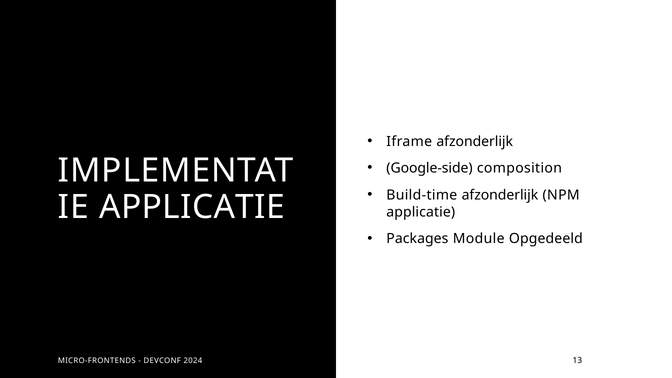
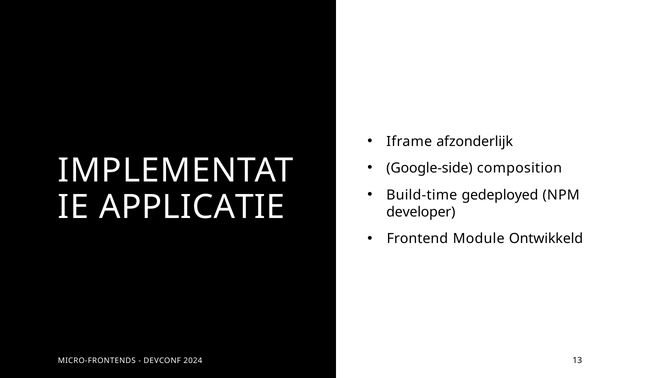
Build-time afzonderlijk: afzonderlijk -> gedeployed (500, 195)
applicatie: applicatie -> developer (421, 212)
Packages: Packages -> Frontend (417, 239)
Opgedeeld: Opgedeeld -> Ontwikkeld (546, 239)
